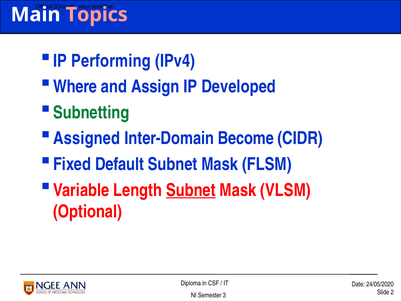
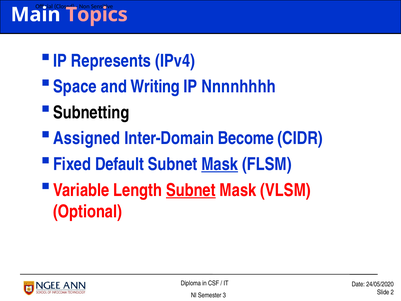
Performing: Performing -> Represents (111, 61)
Where: Where -> Space (75, 87)
Assign: Assign -> Writing (155, 87)
Developed: Developed -> Nnnnhhhh (239, 87)
Subnetting colour: green -> black (91, 112)
Mask underline: none -> present (220, 164)
